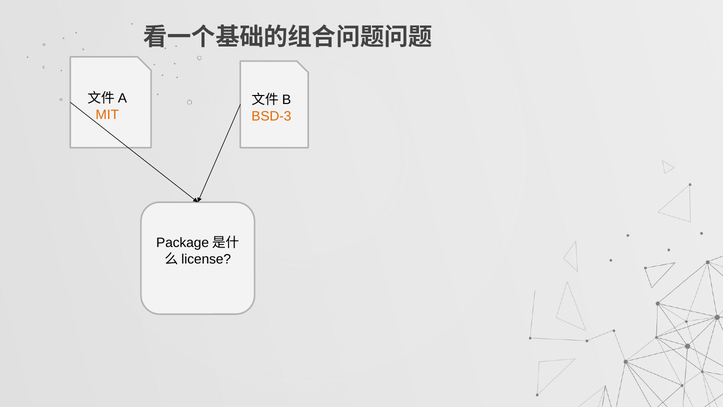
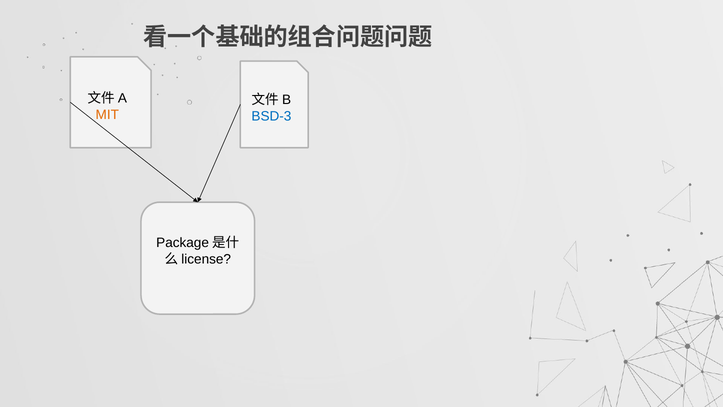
BSD-3 colour: orange -> blue (271, 116)
